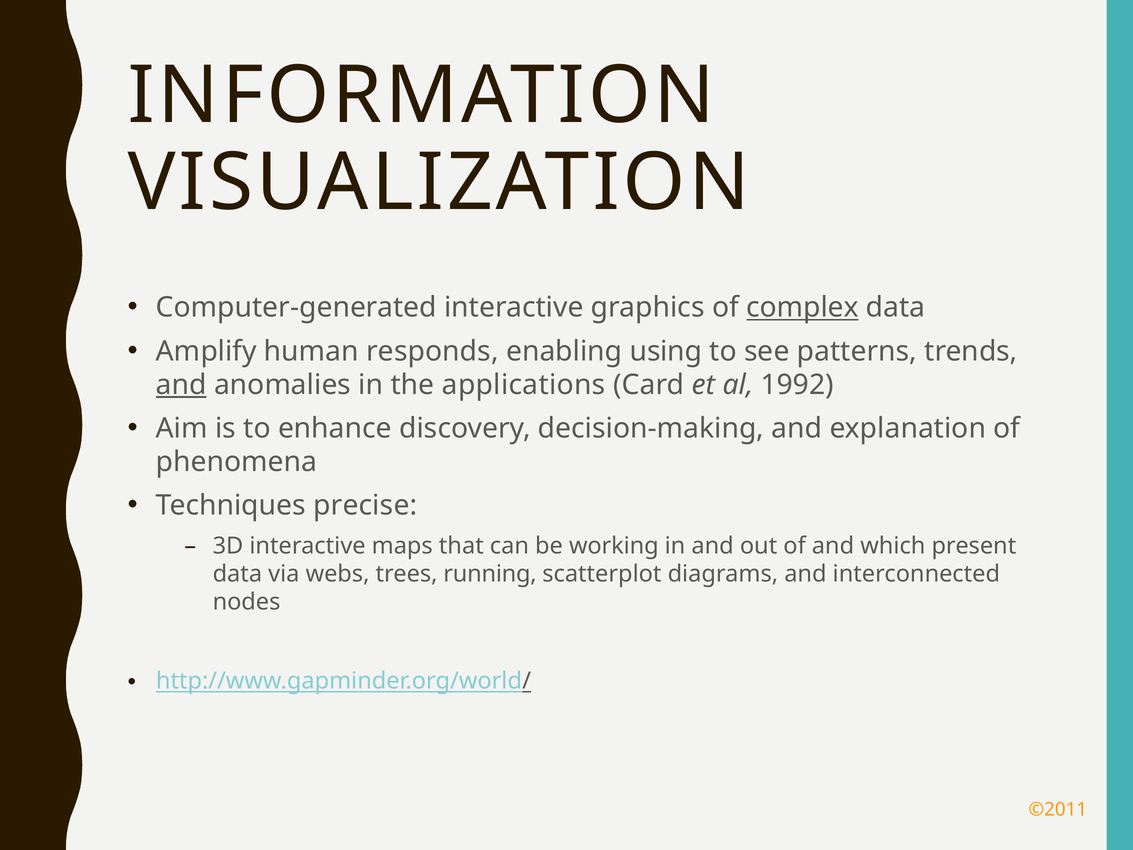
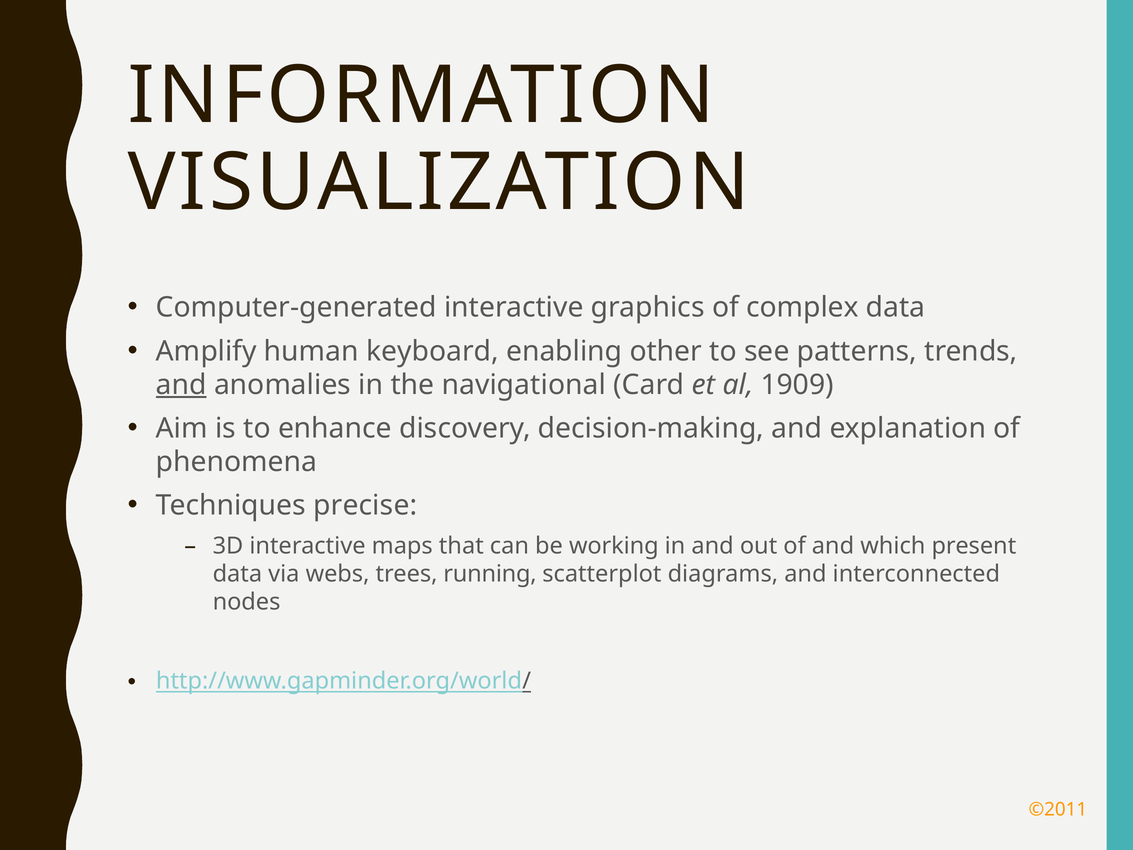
complex underline: present -> none (802, 308)
responds: responds -> keyboard (432, 351)
using: using -> other (666, 351)
applications: applications -> navigational (524, 385)
1992: 1992 -> 1909 (797, 385)
